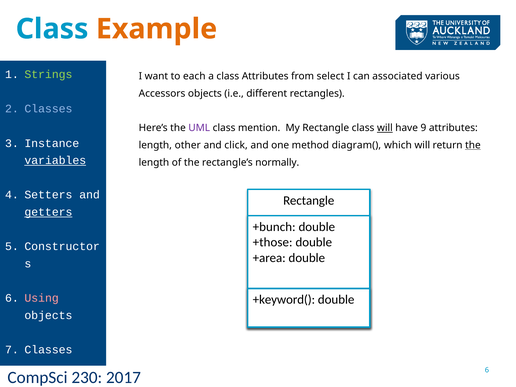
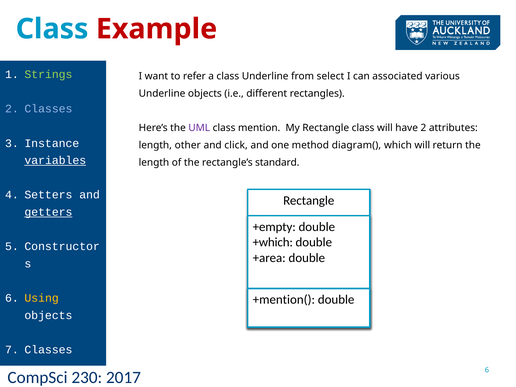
Example colour: orange -> red (157, 29)
each: each -> refer (194, 76)
class Attributes: Attributes -> Underline (265, 76)
Accessors: Accessors -> Underline (162, 94)
will underline: present -> none (385, 128)
have 9: 9 -> 2 (423, 128)
the underline: present -> none (473, 145)
normally: normally -> standard (277, 162)
+bunch: +bunch -> +empty (274, 227)
+those: +those -> +which (273, 242)
Using colour: pink -> yellow (42, 298)
+keyword(: +keyword( -> +mention( (284, 300)
